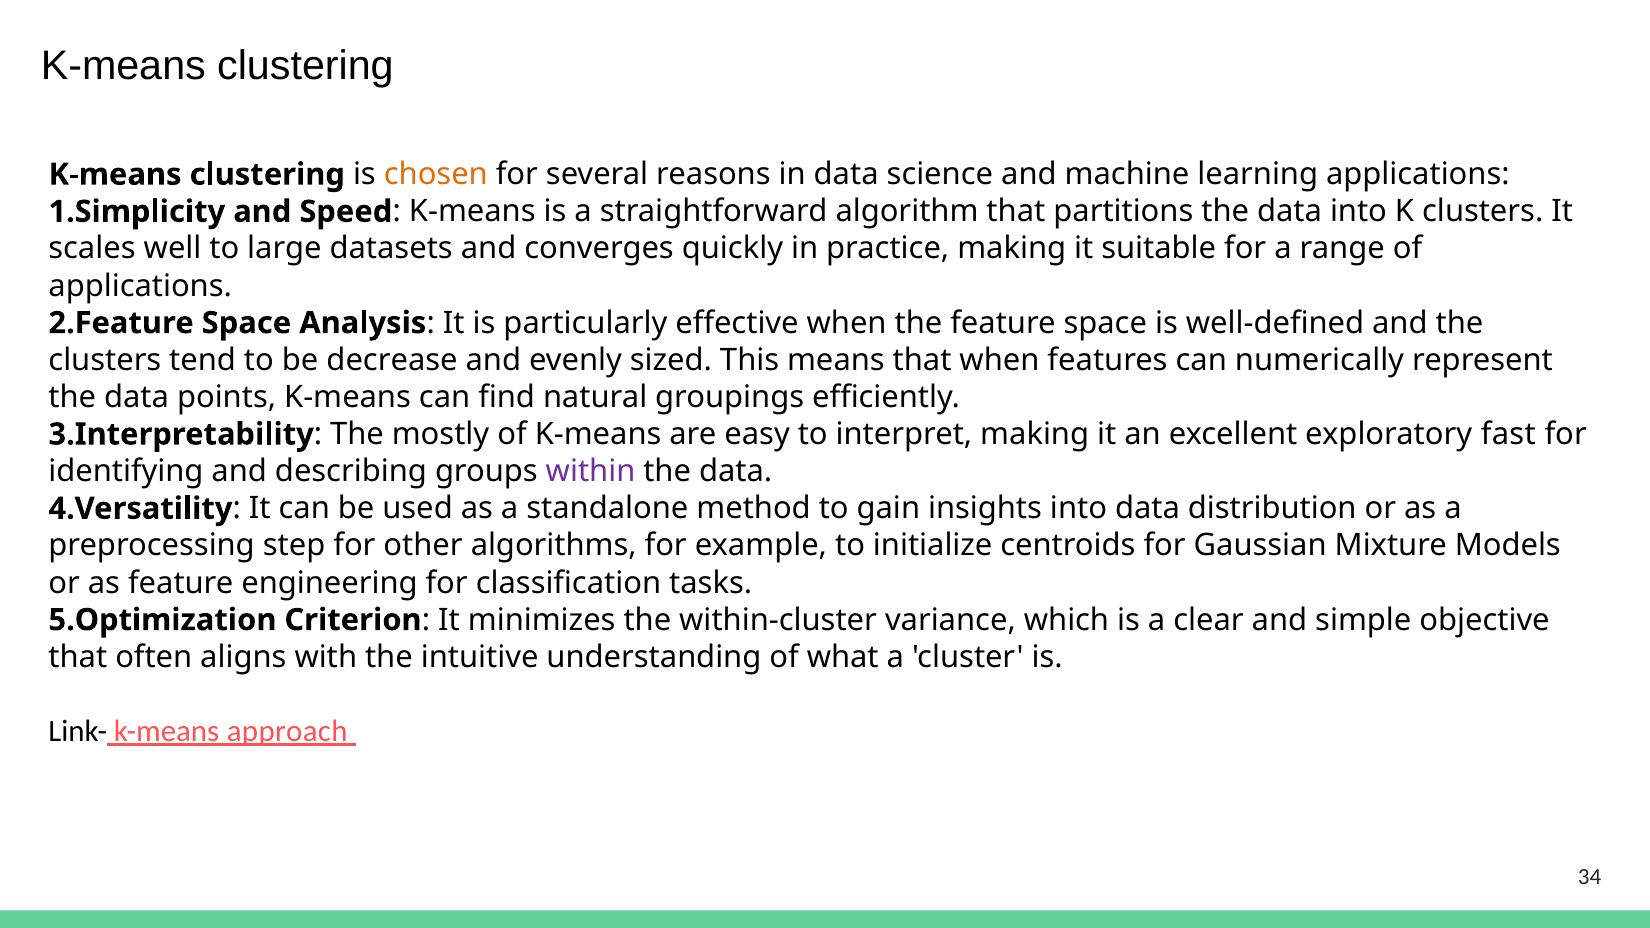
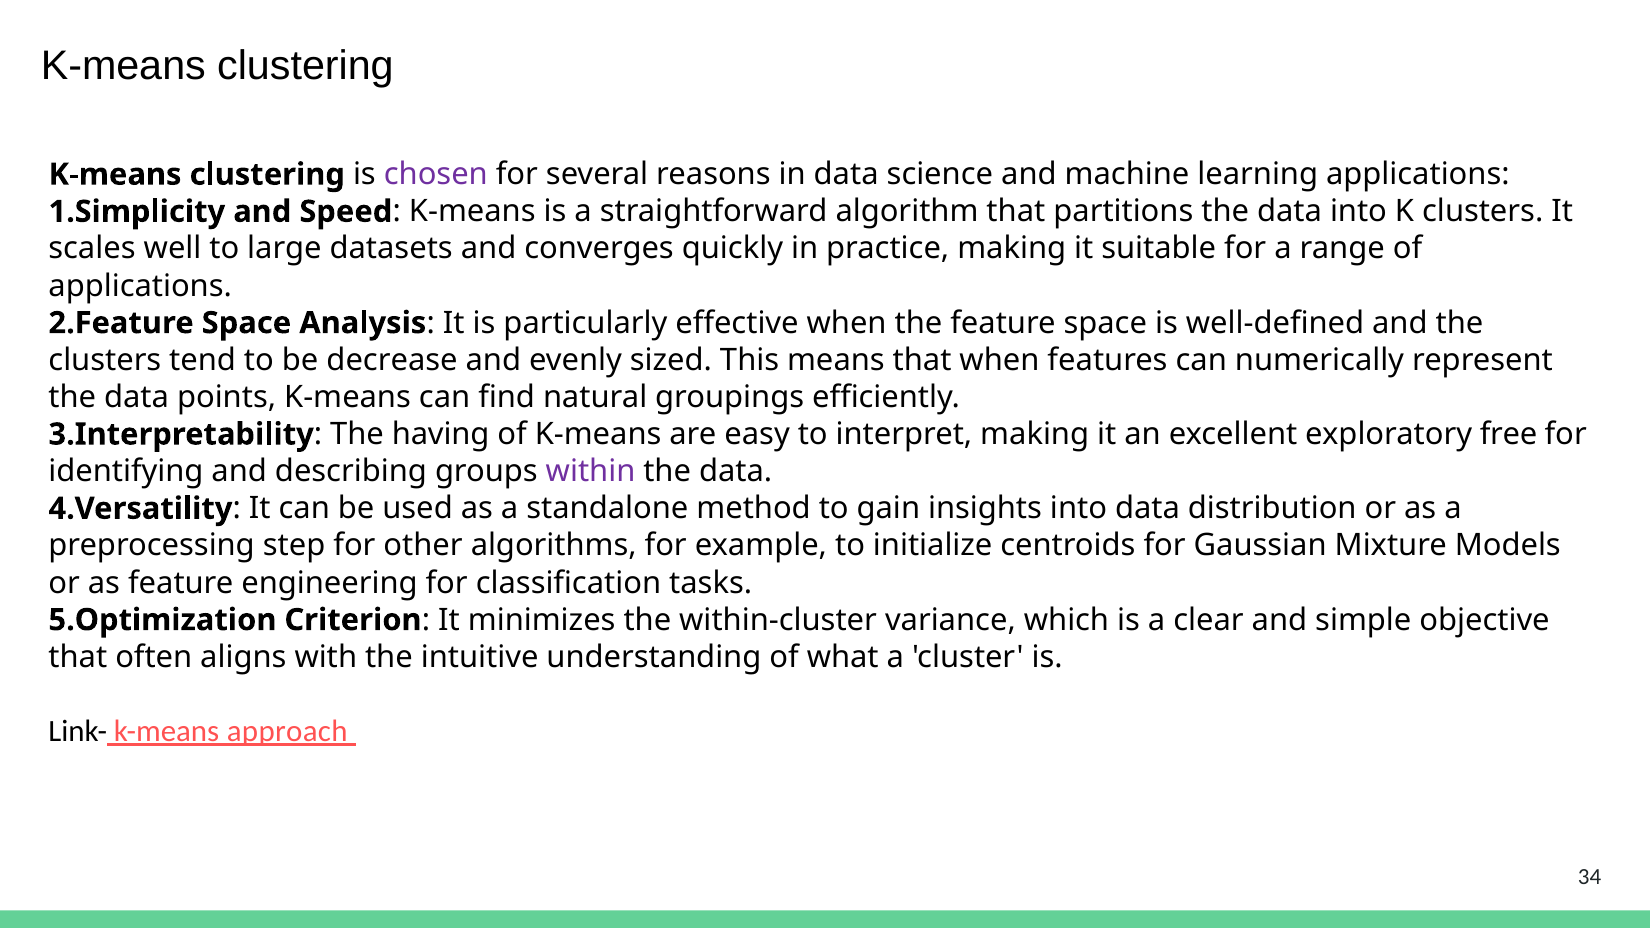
chosen colour: orange -> purple (436, 175)
mostly: mostly -> having (441, 434)
fast: fast -> free (1509, 434)
